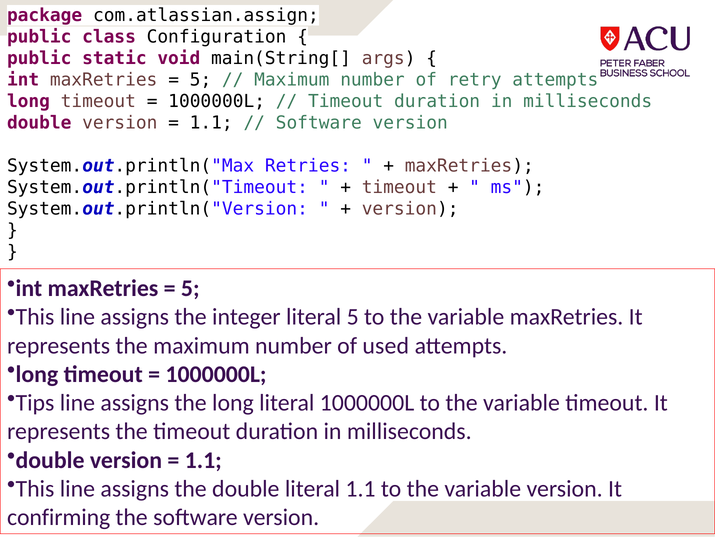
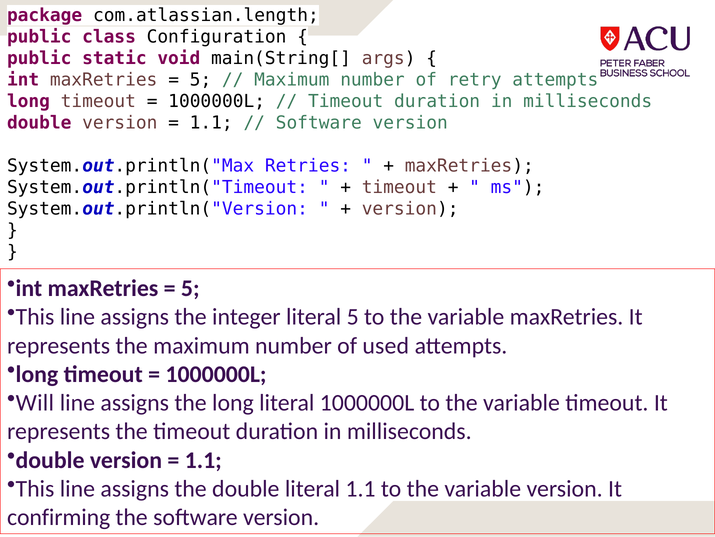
com.atlassian.assign: com.atlassian.assign -> com.atlassian.length (206, 15)
Tips: Tips -> Will (35, 402)
